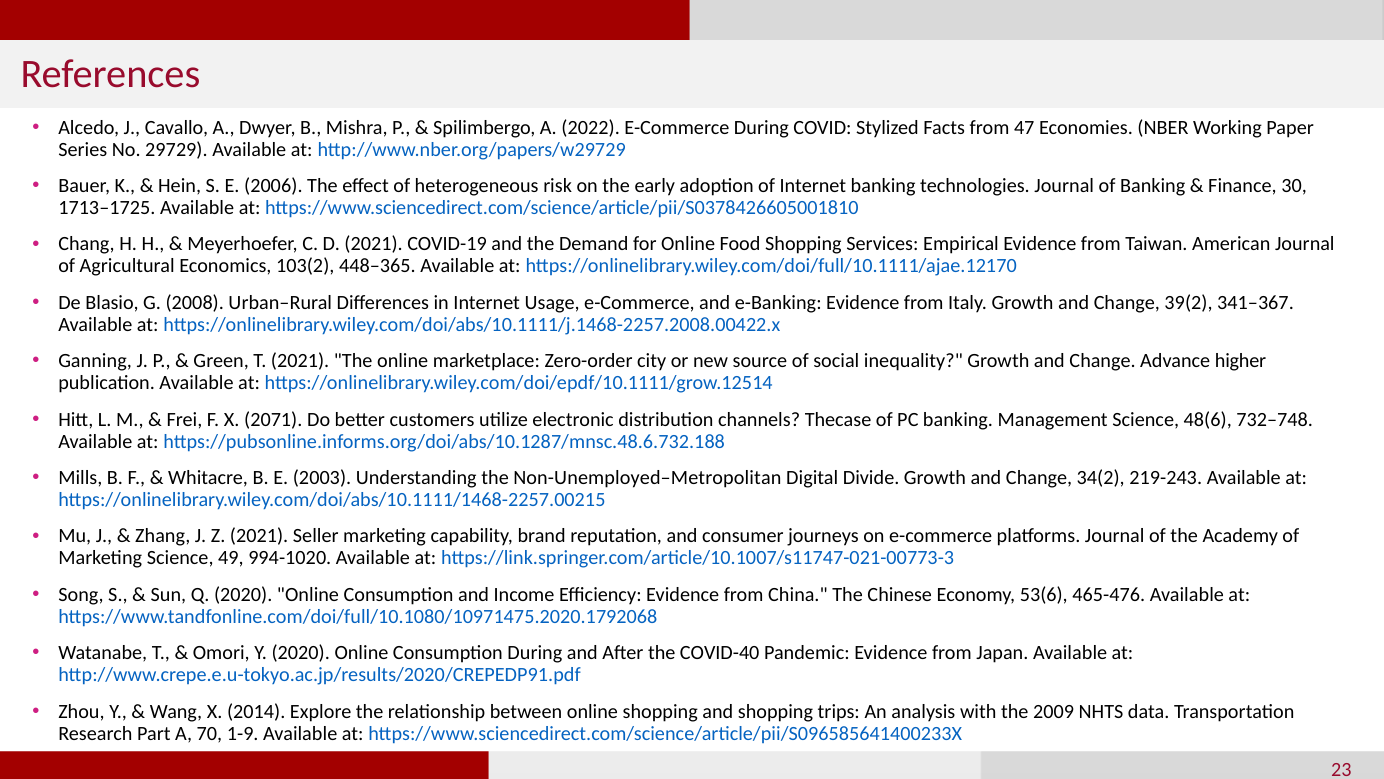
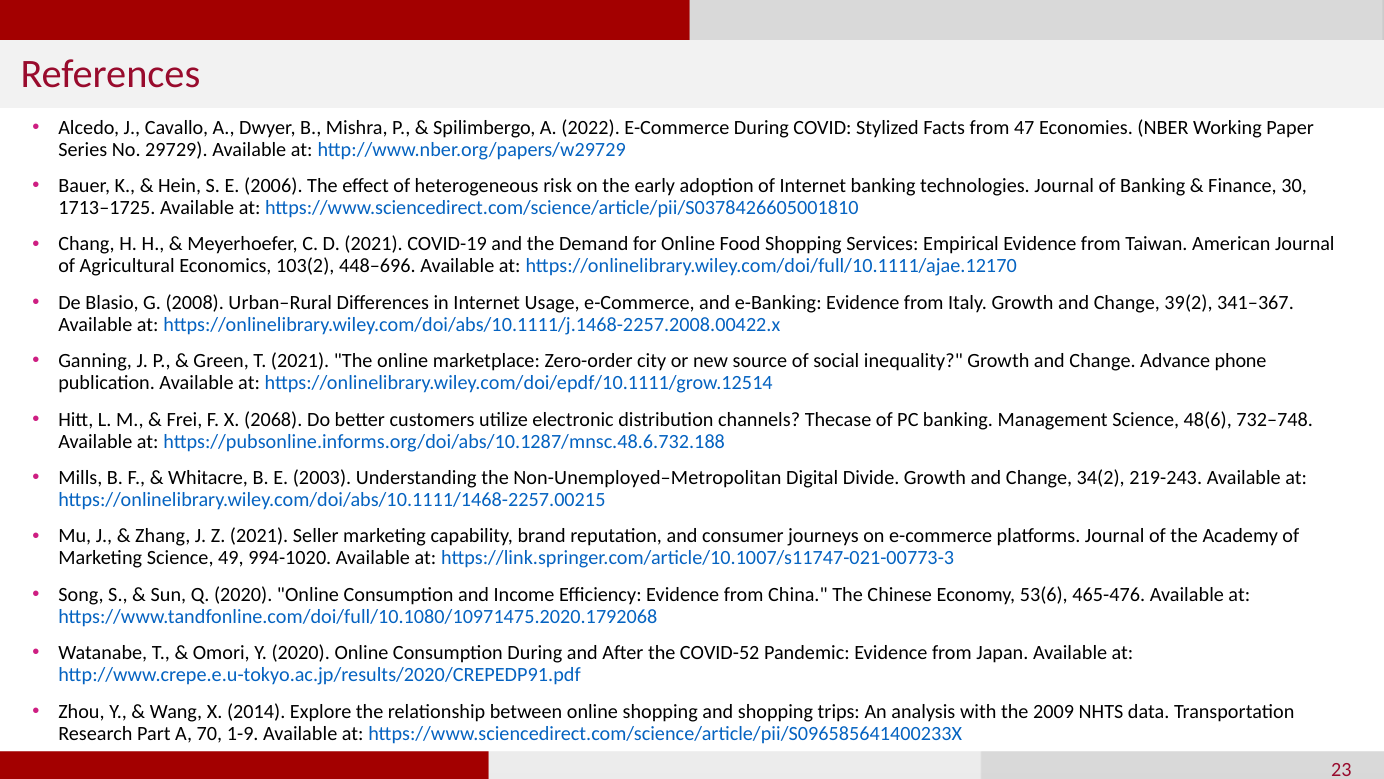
448–365: 448–365 -> 448–696 (377, 266)
higher: higher -> phone (1241, 361)
2071: 2071 -> 2068 (273, 419)
COVID-40: COVID-40 -> COVID-52 (720, 653)
